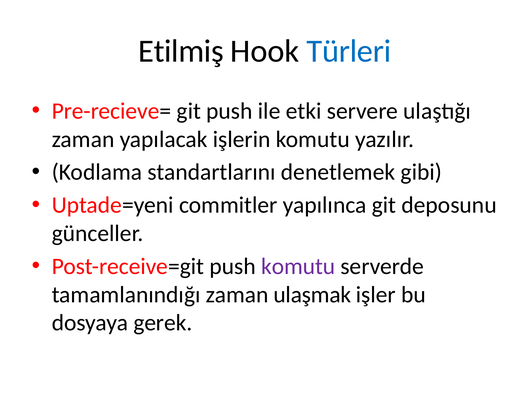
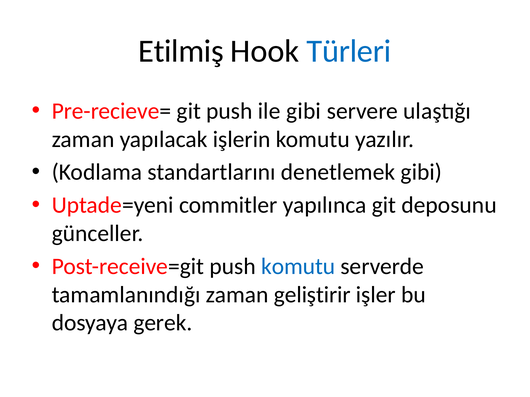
ile etki: etki -> gibi (304, 111)
komutu colour: purple -> blue (298, 267)
ulaşmak: ulaşmak -> geliştirir (312, 295)
